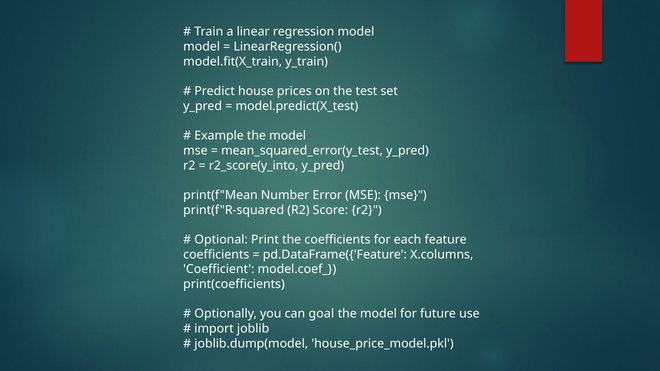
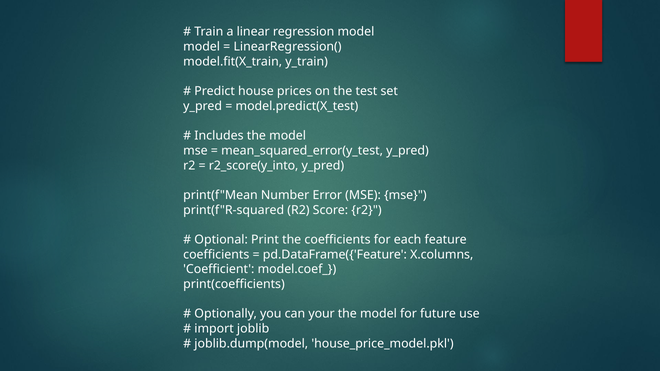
Example: Example -> Includes (219, 136)
goal: goal -> your (322, 314)
